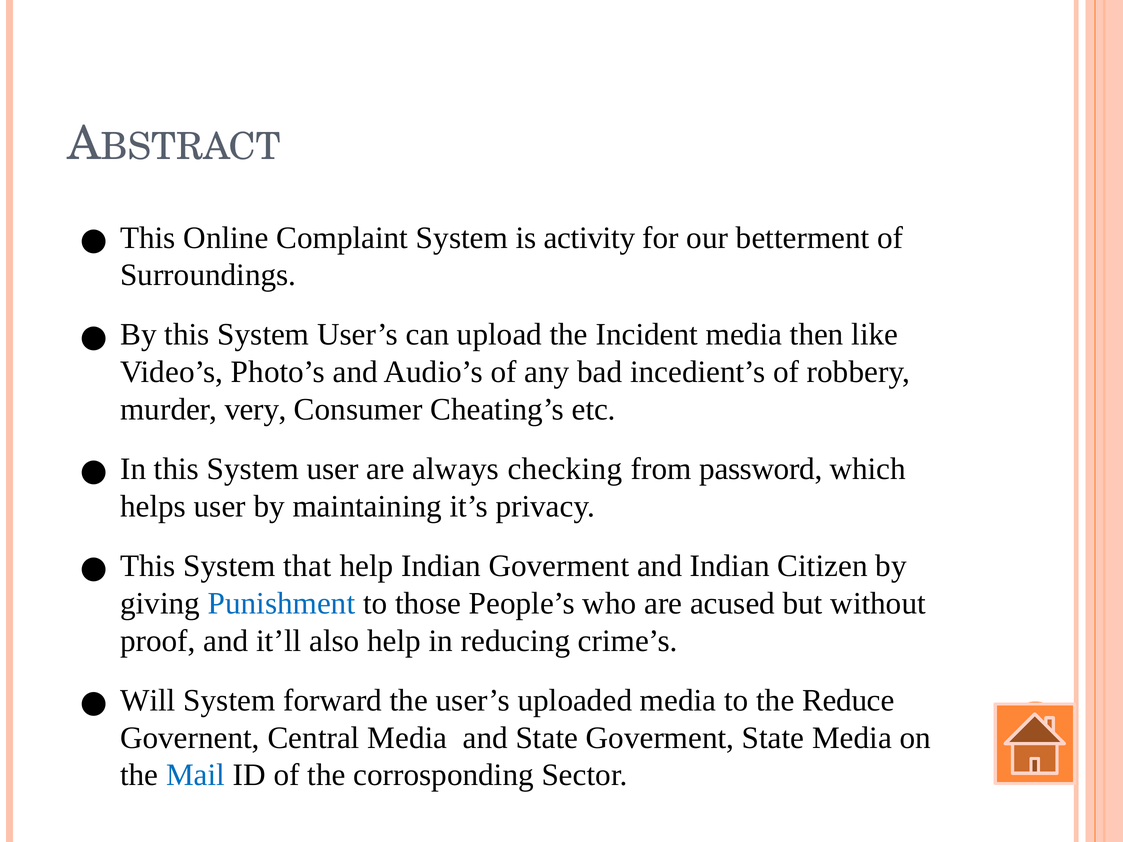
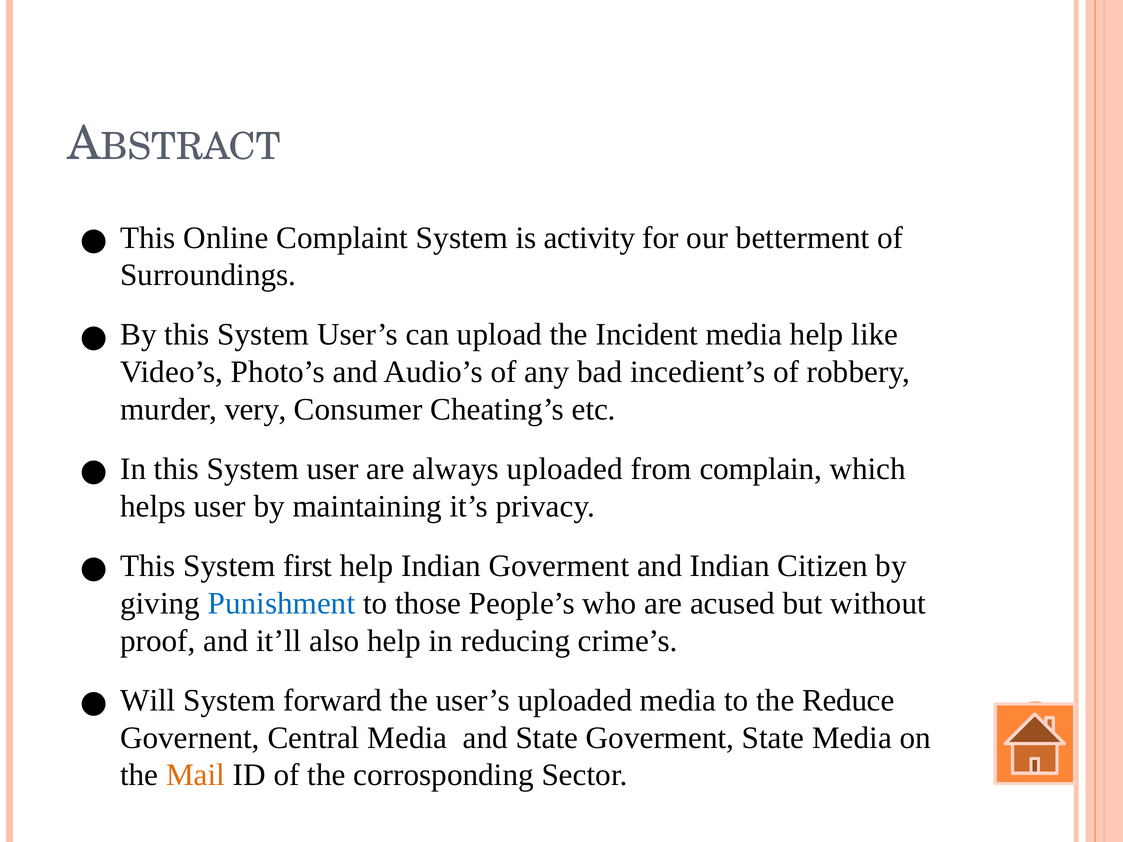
media then: then -> help (817, 335)
always checking: checking -> uploaded (565, 469)
password: password -> complain (761, 469)
that: that -> first (308, 566)
Mail colour: blue -> orange (196, 775)
